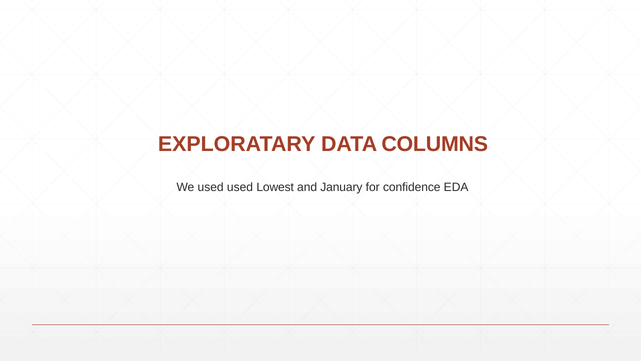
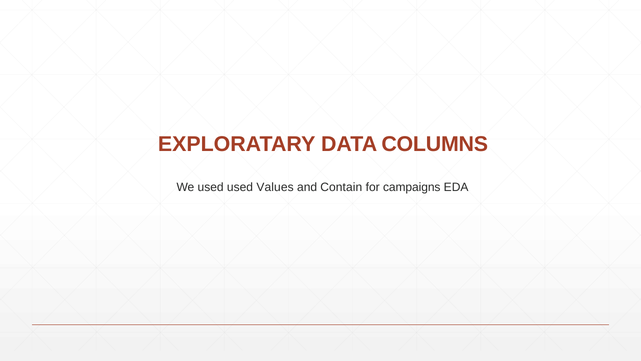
Lowest: Lowest -> Values (275, 187)
January: January -> Contain (341, 187)
confidence: confidence -> campaigns (412, 187)
